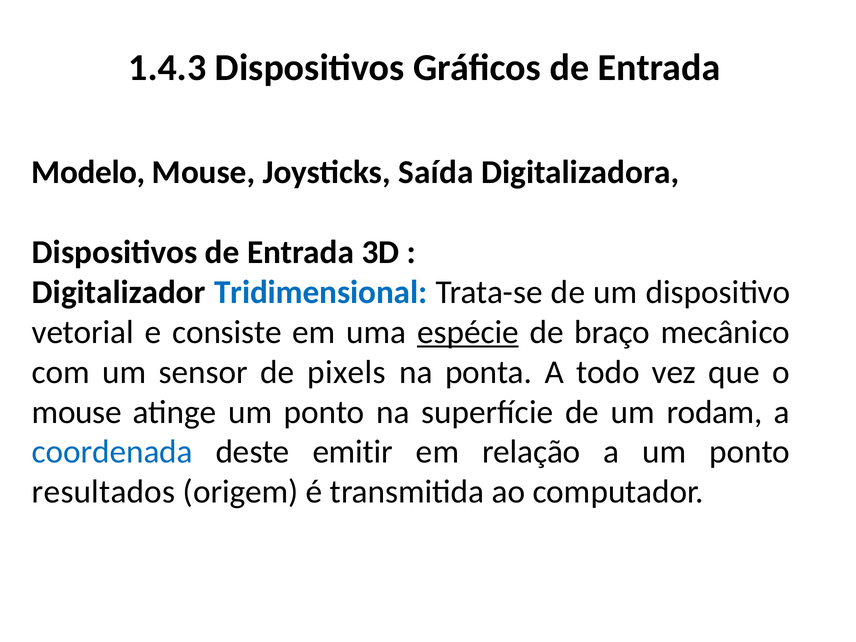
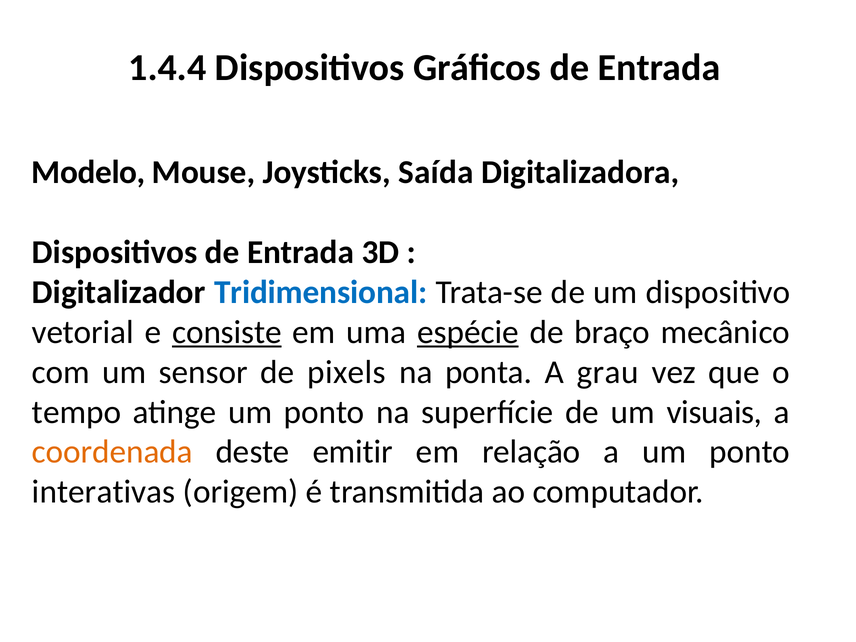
1.4.3: 1.4.3 -> 1.4.4 (167, 68)
consiste underline: none -> present (227, 332)
todo: todo -> grau (608, 372)
mouse: mouse -> tempo (77, 412)
rodam: rodam -> visuais (714, 412)
coordenada colour: blue -> orange (112, 452)
resultados: resultados -> interativas (104, 492)
